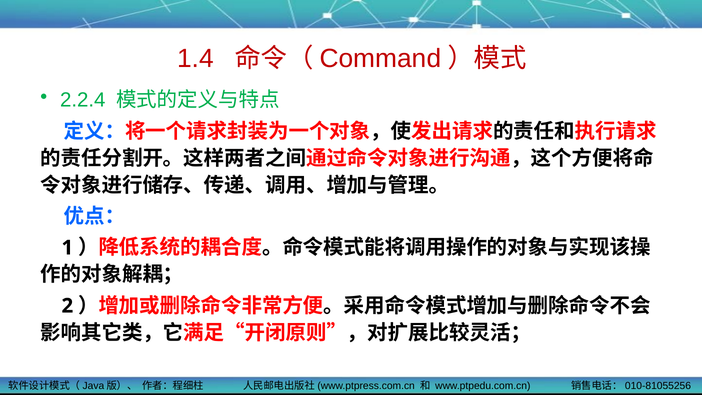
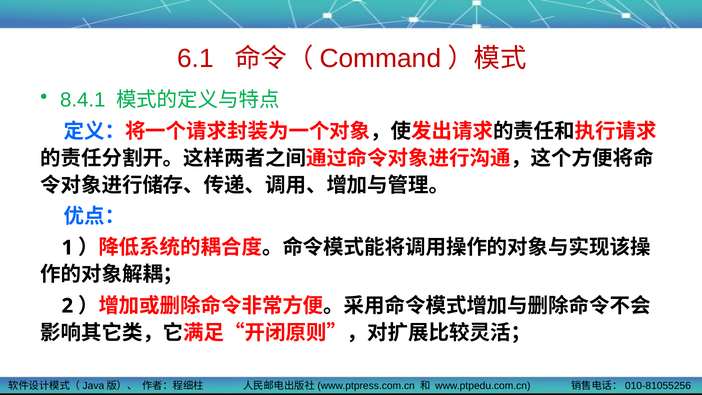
1.4: 1.4 -> 6.1 (195, 58)
2.2.4: 2.2.4 -> 8.4.1 (83, 100)
